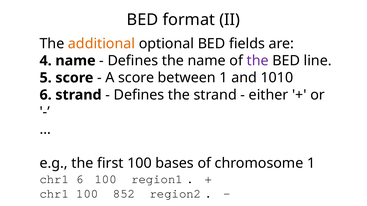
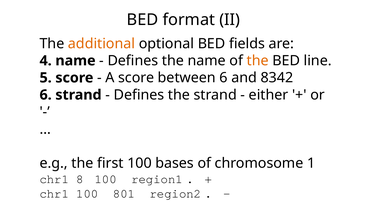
the colour: purple -> orange (258, 61)
between 1: 1 -> 6 (224, 78)
1010: 1010 -> 8342 (277, 78)
chr1 6: 6 -> 8 (80, 179)
852: 852 -> 801 (124, 194)
